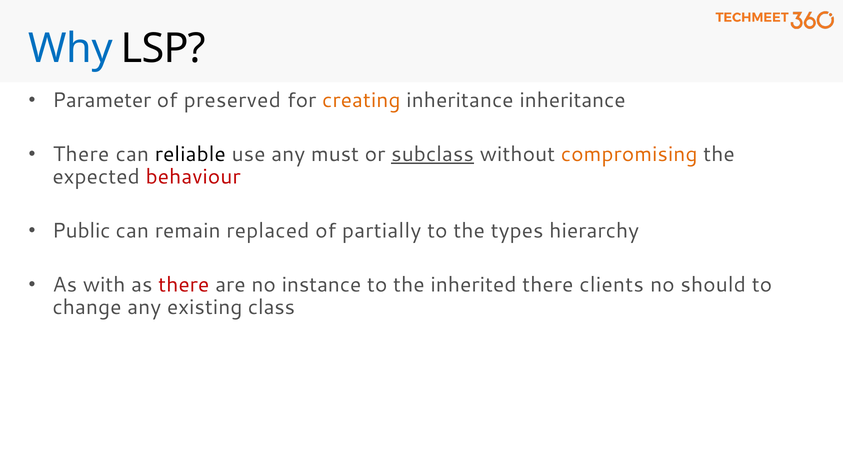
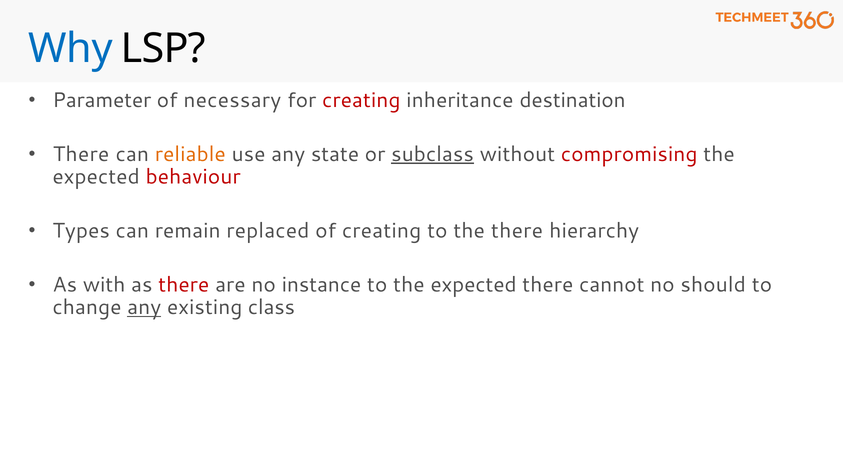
preserved: preserved -> necessary (232, 100)
creating colour: orange -> red (361, 100)
inheritance inheritance: inheritance -> destination (573, 100)
reliable colour: black -> orange (190, 154)
must: must -> state (335, 154)
compromising colour: orange -> red (629, 154)
Public: Public -> Types (81, 231)
of partially: partially -> creating (382, 231)
the types: types -> there (517, 231)
to the inherited: inherited -> expected (474, 285)
clients: clients -> cannot (612, 285)
any underline: none -> present (144, 308)
